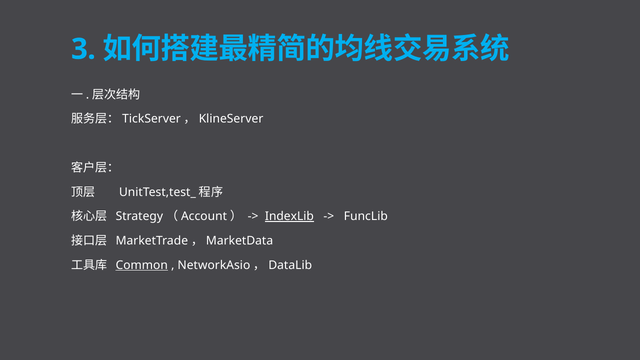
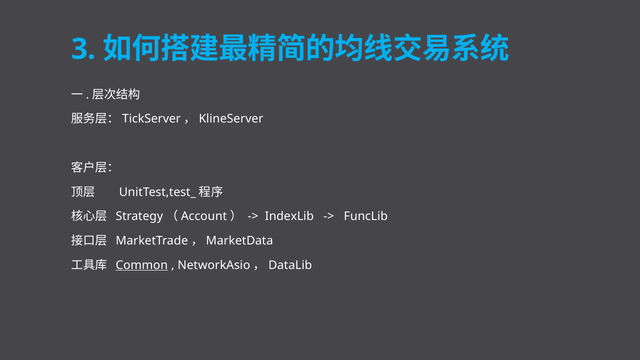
IndexLib underline: present -> none (289, 216)
